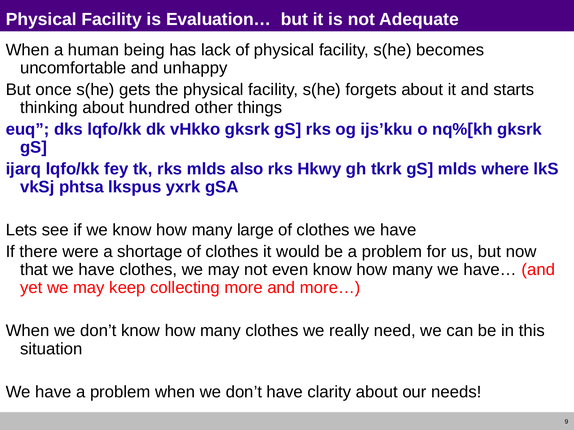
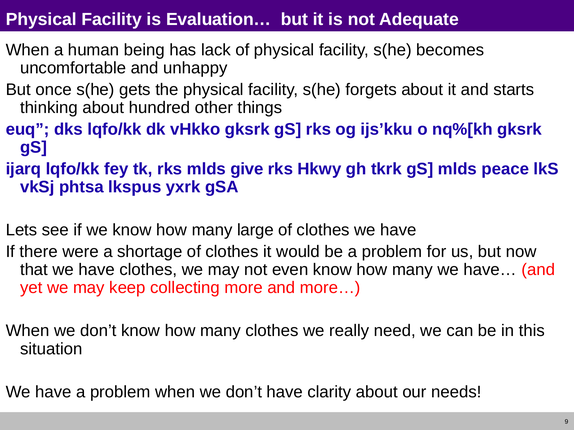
also: also -> give (247, 169)
where: where -> peace (505, 169)
